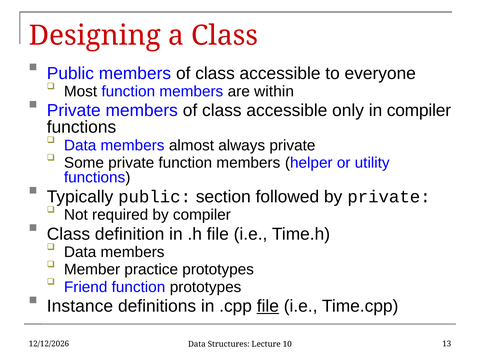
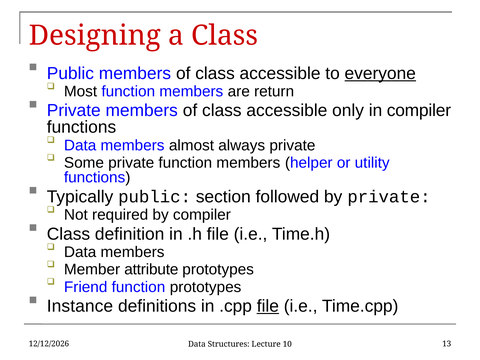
everyone underline: none -> present (380, 73)
within: within -> return (274, 91)
practice: practice -> attribute (151, 270)
